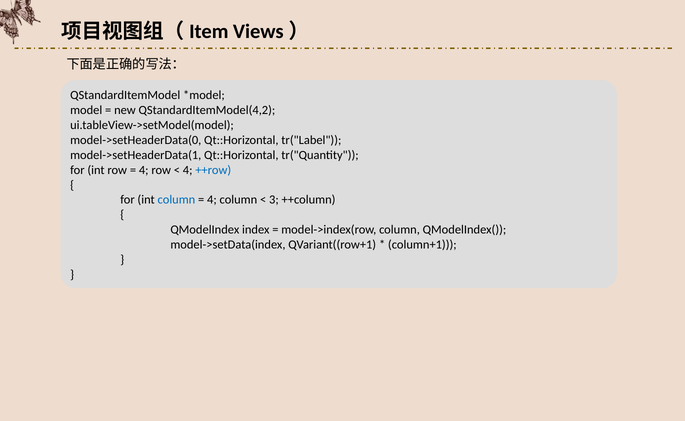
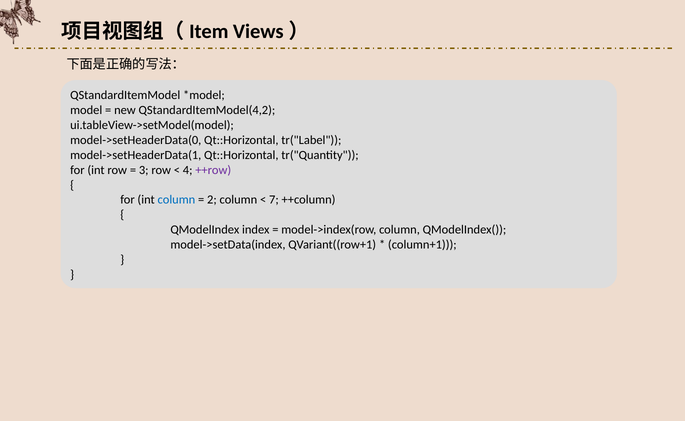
4: 4 -> 3 (144, 170)
++row colour: blue -> purple (213, 170)
4: 4 -> 2 (212, 200)
3: 3 -> 7 (274, 200)
